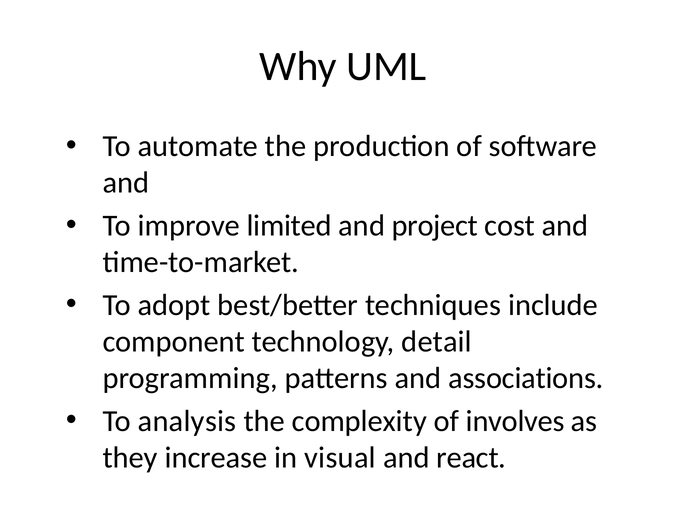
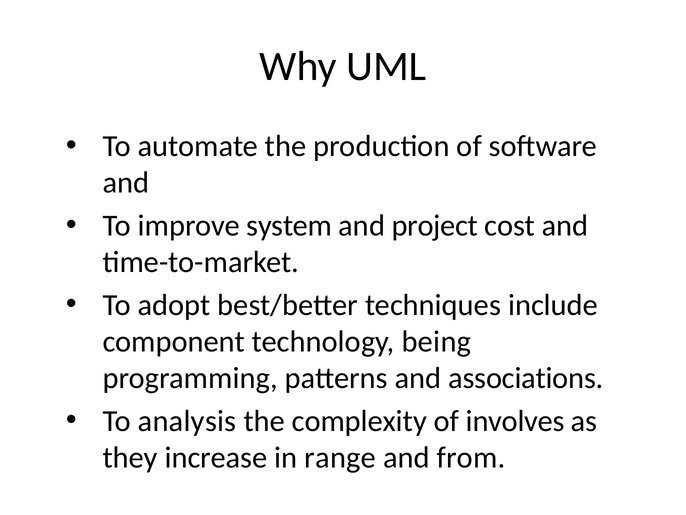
limited: limited -> system (289, 225)
detail: detail -> being (436, 341)
visual: visual -> range (340, 457)
react: react -> from (471, 457)
